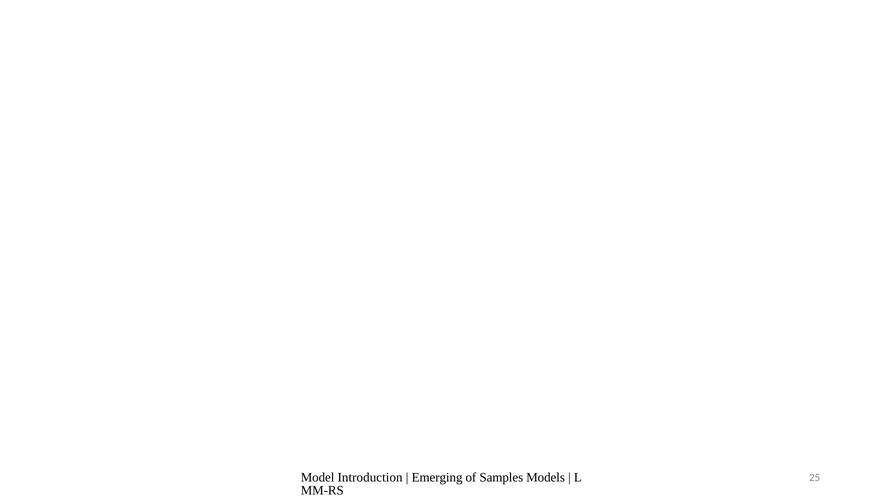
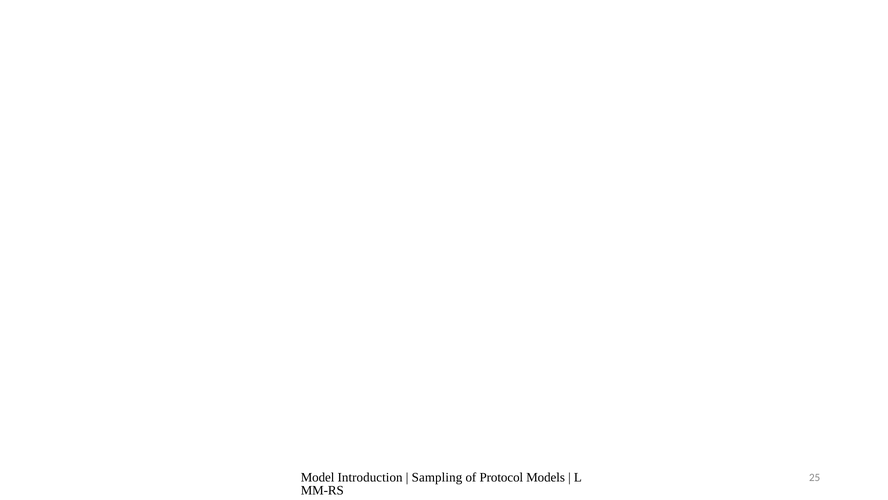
Emerging: Emerging -> Sampling (437, 477)
Samples: Samples -> Protocol (501, 477)
